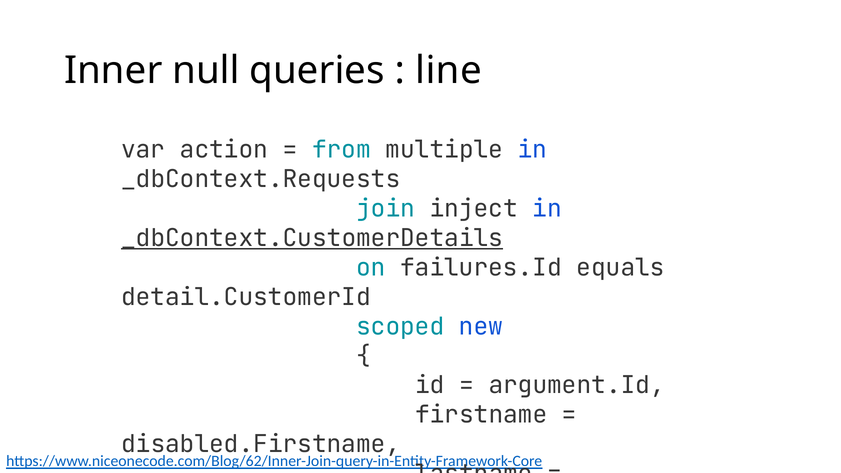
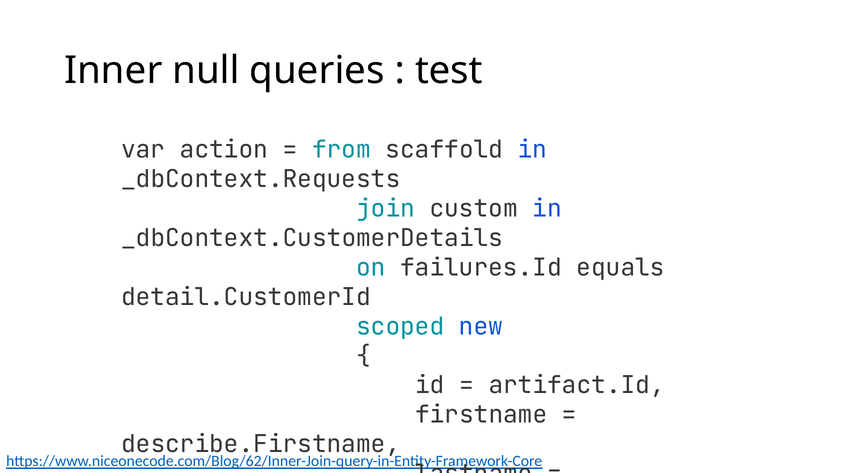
line: line -> test (449, 71)
multiple: multiple -> scaffold (444, 150)
inject: inject -> custom (474, 209)
_dbContext.CustomerDetails underline: present -> none (312, 238)
argument.Id: argument.Id -> artifact.Id (577, 385)
disabled.Firstname: disabled.Firstname -> describe.Firstname (261, 444)
